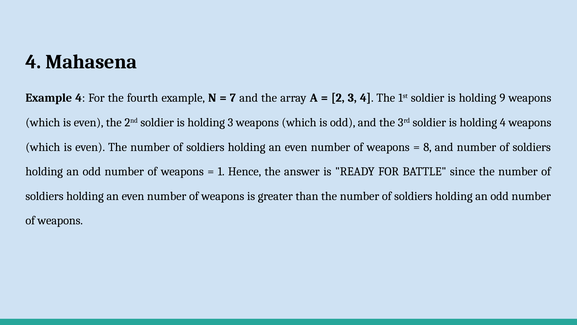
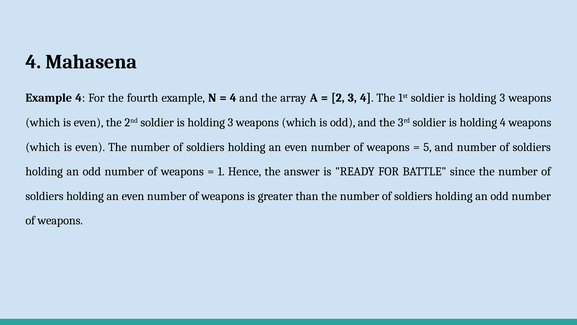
7: 7 -> 4 (233, 98)
9: 9 -> 3 (502, 98)
8: 8 -> 5 (427, 147)
